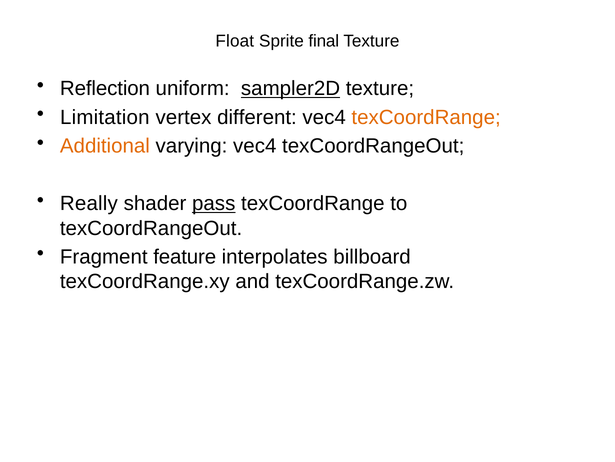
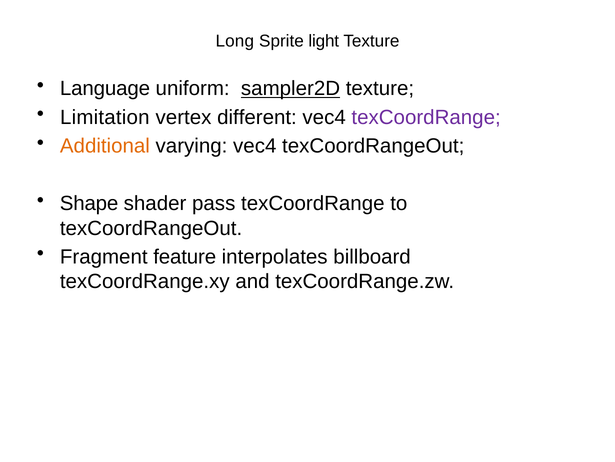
Float: Float -> Long (235, 41)
final: final -> light (324, 41)
Reflection: Reflection -> Language (105, 89)
texCoordRange colour: orange -> purple (426, 117)
Really: Really -> Shape (89, 203)
pass underline: present -> none (214, 203)
